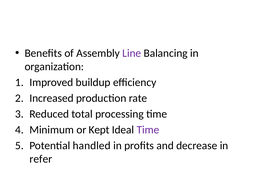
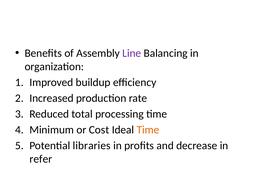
Kept: Kept -> Cost (99, 130)
Time colour: purple -> orange (148, 130)
handled: handled -> libraries (92, 145)
